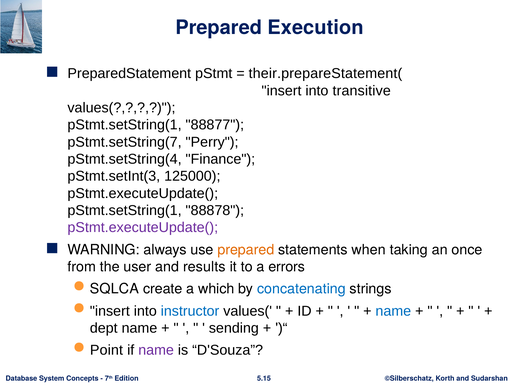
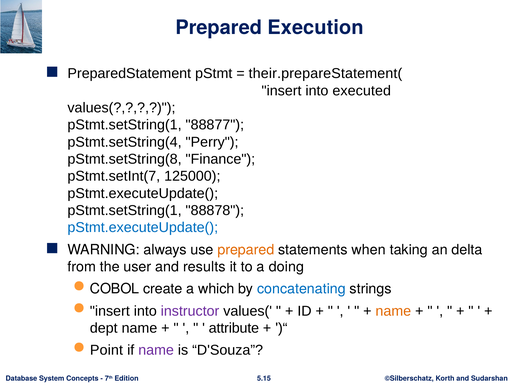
transitive: transitive -> executed (362, 91)
pStmt.setString(7: pStmt.setString(7 -> pStmt.setString(4 (125, 142)
pStmt.setString(4: pStmt.setString(4 -> pStmt.setString(8 (125, 159)
pStmt.setInt(3: pStmt.setInt(3 -> pStmt.setInt(7 (114, 176)
pStmt.executeUpdate( colour: purple -> blue (143, 227)
once: once -> delta (467, 250)
errors: errors -> doing (286, 267)
SQLCA: SQLCA -> COBOL (115, 289)
instructor colour: blue -> purple (190, 311)
name colour: blue -> orange (393, 311)
sending: sending -> attribute (234, 328)
